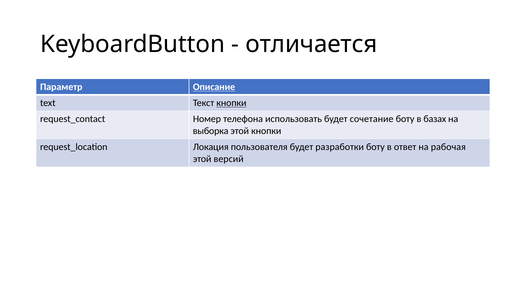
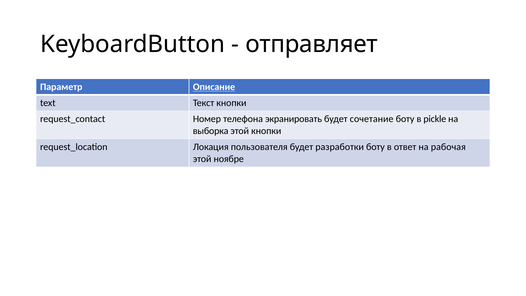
отличается: отличается -> отправляет (312, 44)
кнопки underline: present -> none (231, 103)
использовать: использовать -> экранировать (294, 119)
базах: базах -> pickle (435, 119)
версий: версий -> ноябре (229, 159)
